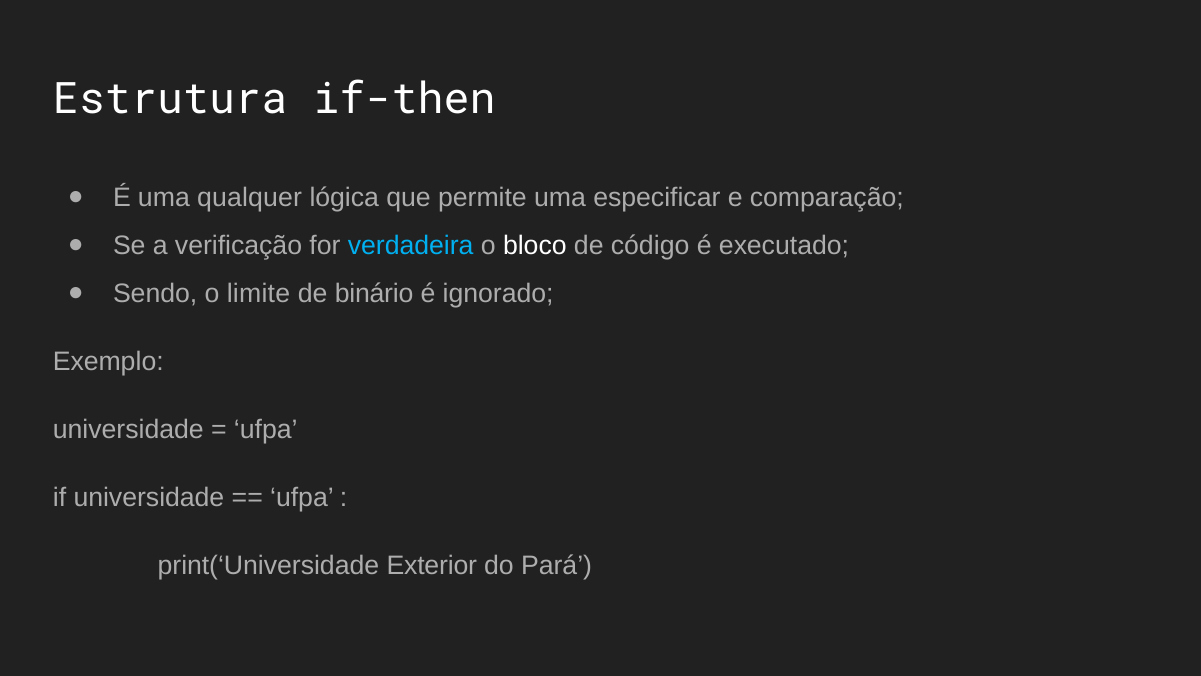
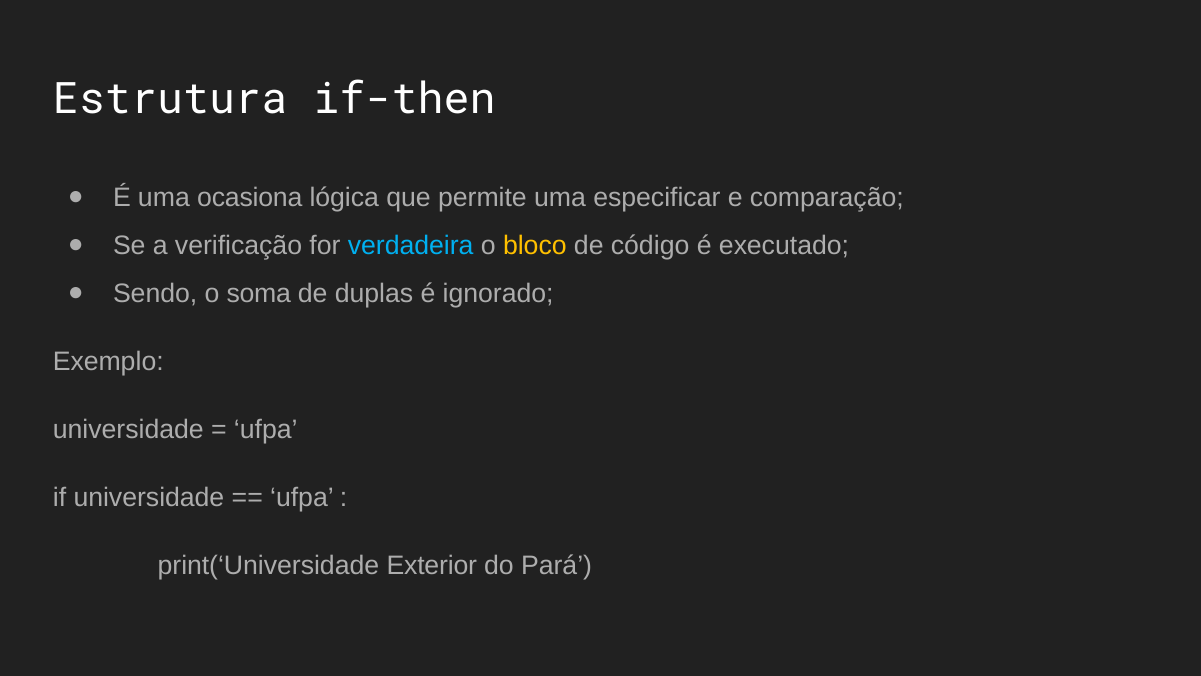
qualquer: qualquer -> ocasiona (250, 197)
bloco colour: white -> yellow (535, 245)
limite: limite -> soma (259, 293)
binário: binário -> duplas (374, 293)
